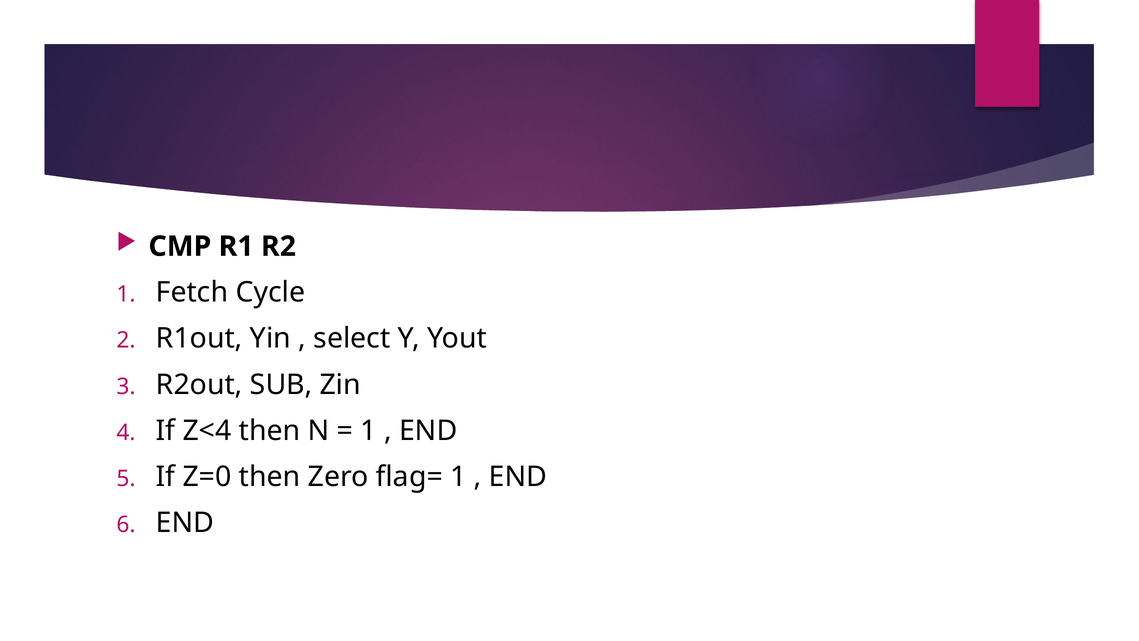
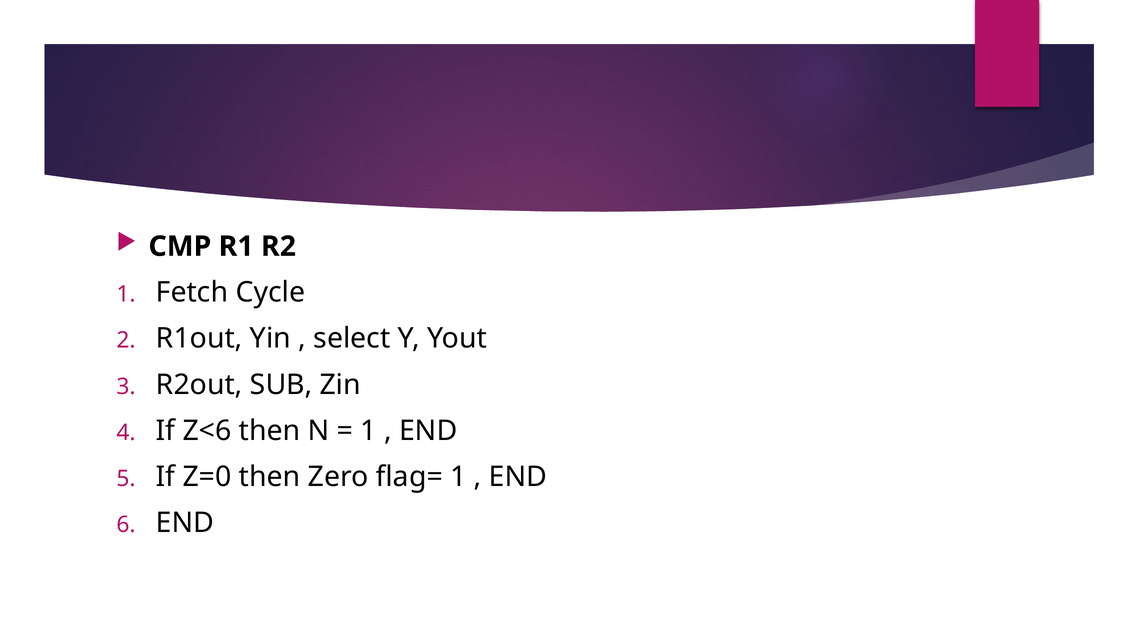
Z<4: Z<4 -> Z<6 (207, 430)
